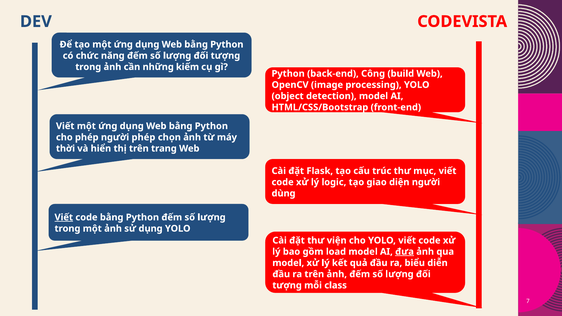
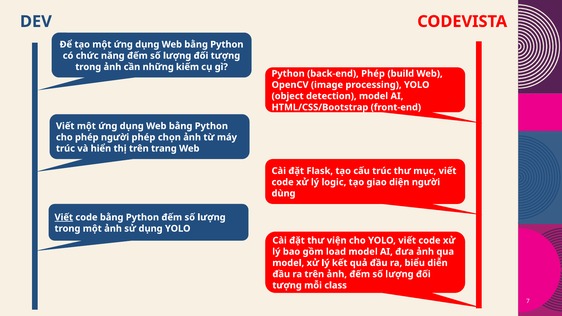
back-end Công: Công -> Phép (373, 74)
thời: thời -> trúc (65, 149)
đưa underline: present -> none (405, 252)
